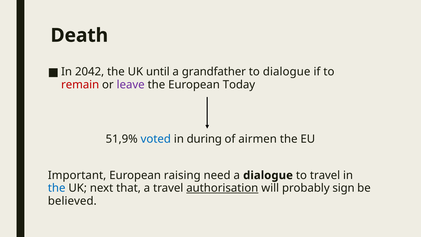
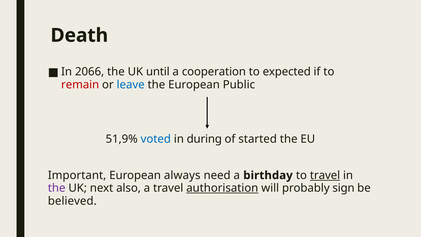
2042: 2042 -> 2066 (90, 72)
grandfather: grandfather -> cooperation (214, 72)
to dialogue: dialogue -> expected (287, 72)
leave colour: purple -> blue (131, 85)
Today: Today -> Public (239, 85)
airmen: airmen -> started (258, 139)
raising: raising -> always (182, 175)
a dialogue: dialogue -> birthday (268, 175)
travel underline: none -> present (325, 175)
the colour: blue -> purple (57, 188)
that: that -> also (129, 188)
